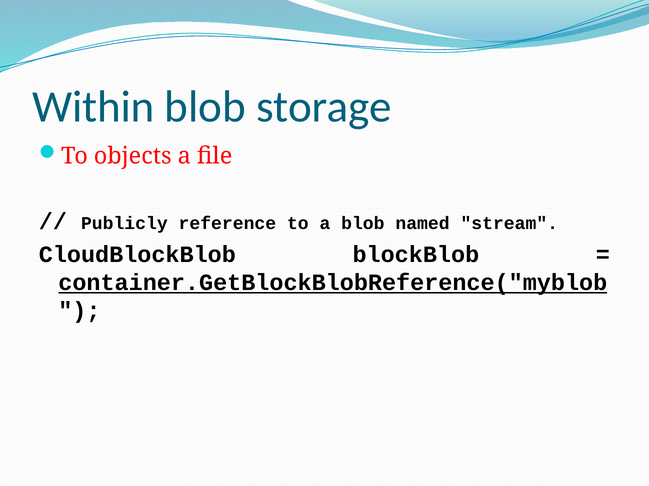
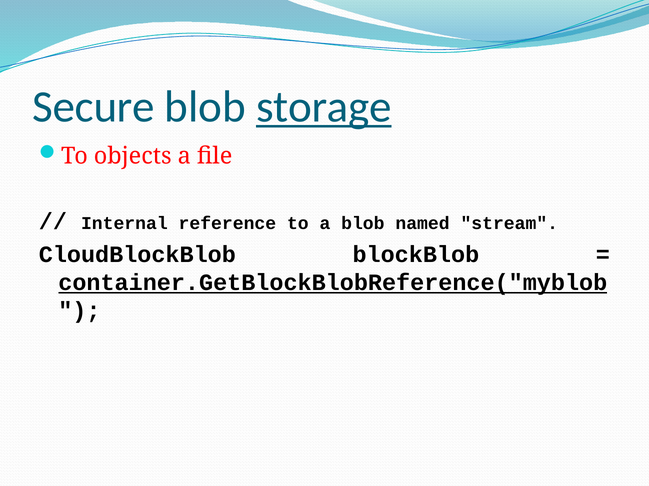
Within: Within -> Secure (94, 107)
storage underline: none -> present (324, 107)
Publicly: Publicly -> Internal (124, 224)
